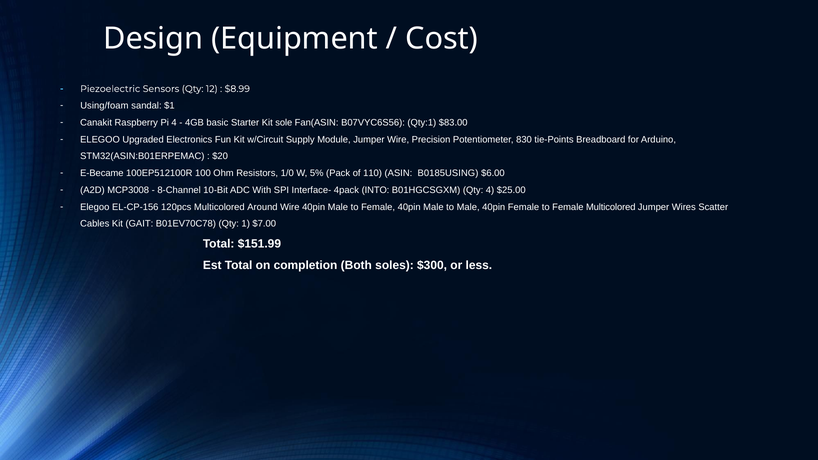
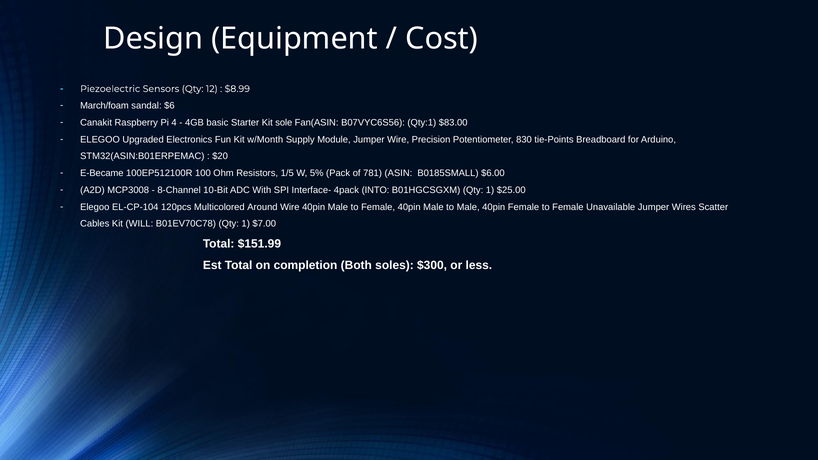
Using/foam: Using/foam -> March/foam (104, 106)
$1: $1 -> $6 (169, 106)
w/Circuit: w/Circuit -> w/Month (265, 140)
1/0: 1/0 -> 1/5 (287, 173)
110: 110 -> 781 (373, 173)
B0185USING: B0185USING -> B0185SMALL (448, 173)
B01HGCSGXM Qty 4: 4 -> 1 (490, 190)
EL-CP-156: EL-CP-156 -> EL-CP-104 (135, 207)
Female Multicolored: Multicolored -> Unavailable (611, 207)
GAIT: GAIT -> WILL (139, 224)
